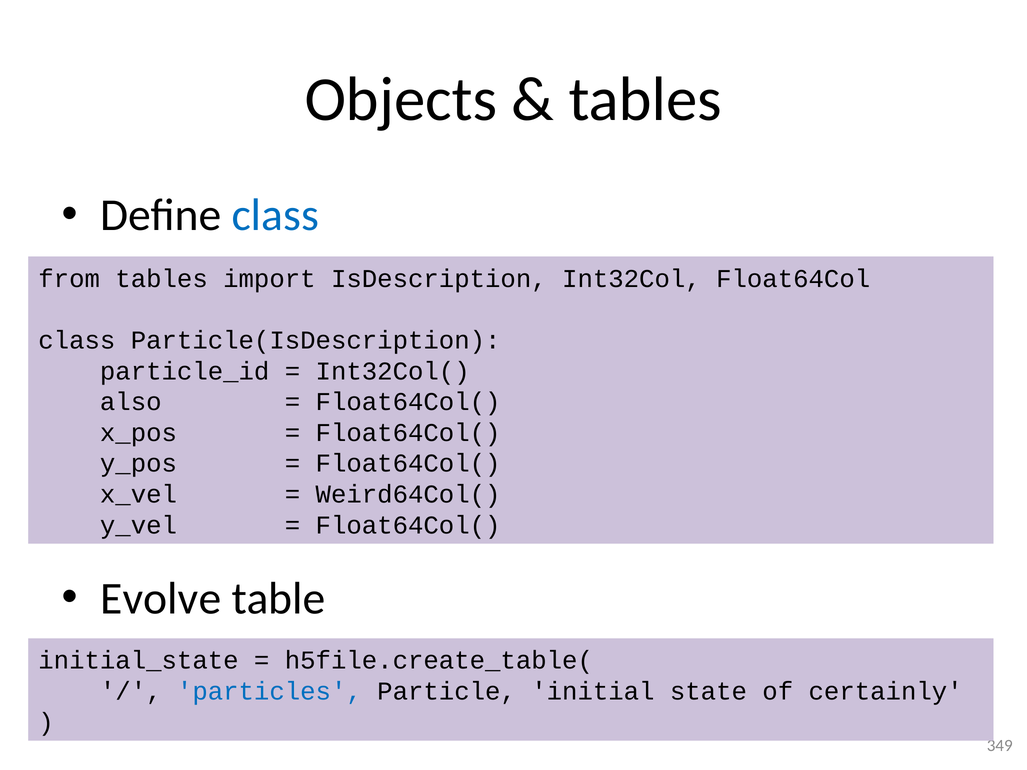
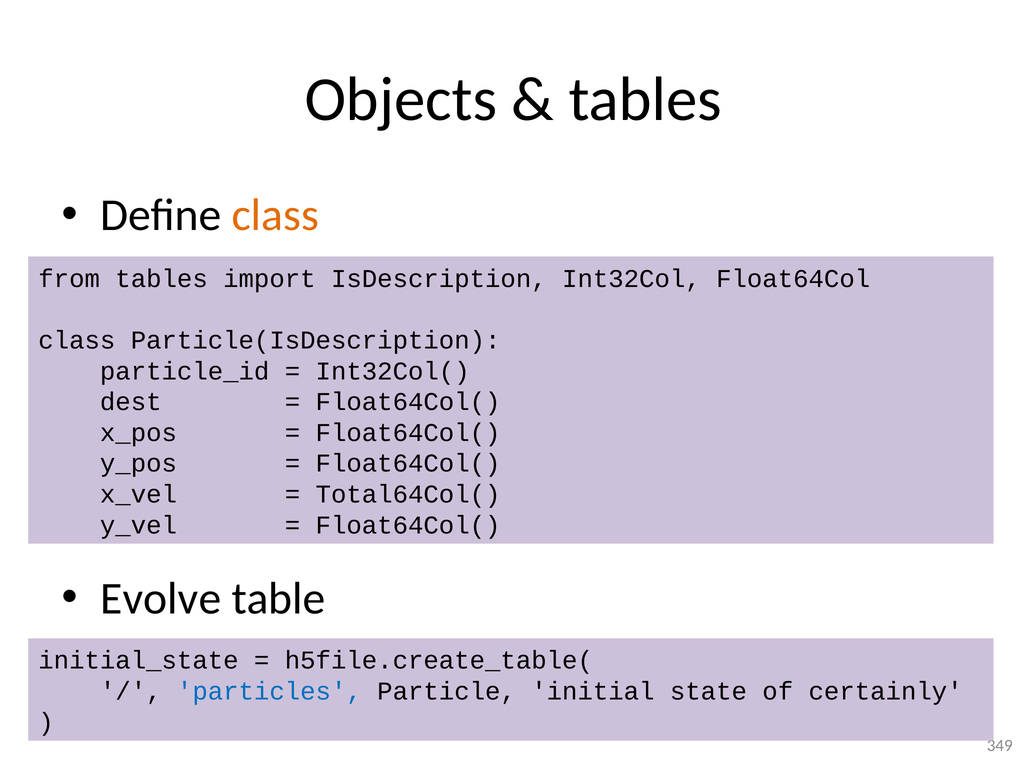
class colour: blue -> orange (275, 215)
also: also -> dest (131, 402)
Weird64Col(: Weird64Col( -> Total64Col( (408, 494)
